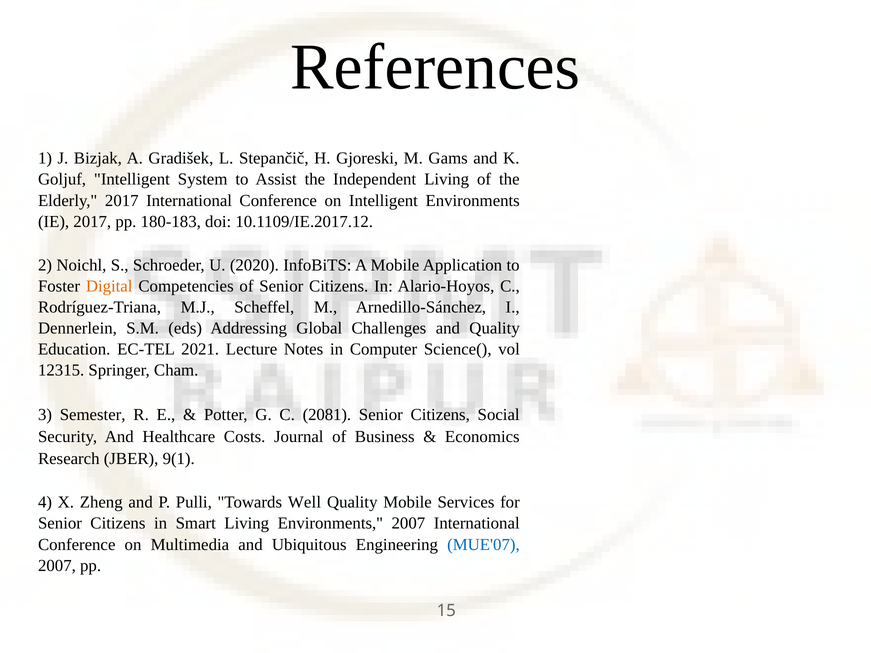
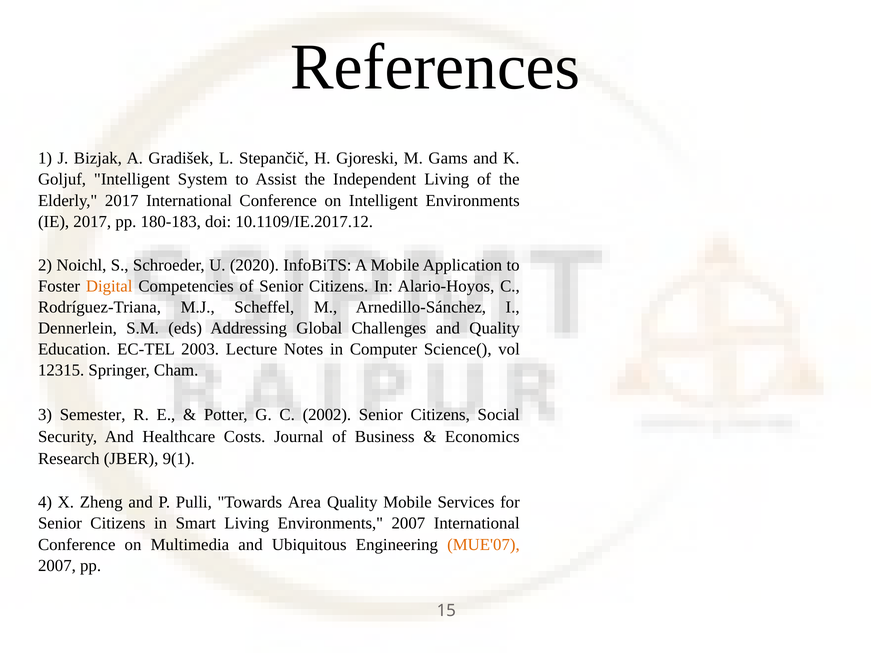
2021: 2021 -> 2003 (200, 349)
2081: 2081 -> 2002 (327, 415)
Well: Well -> Area (304, 502)
MUE'07 colour: blue -> orange (483, 545)
